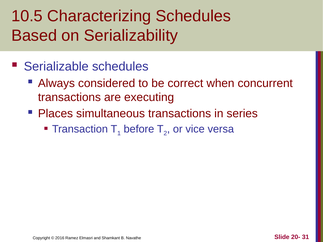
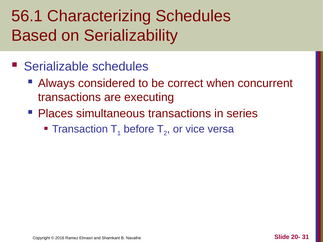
10.5: 10.5 -> 56.1 (27, 16)
